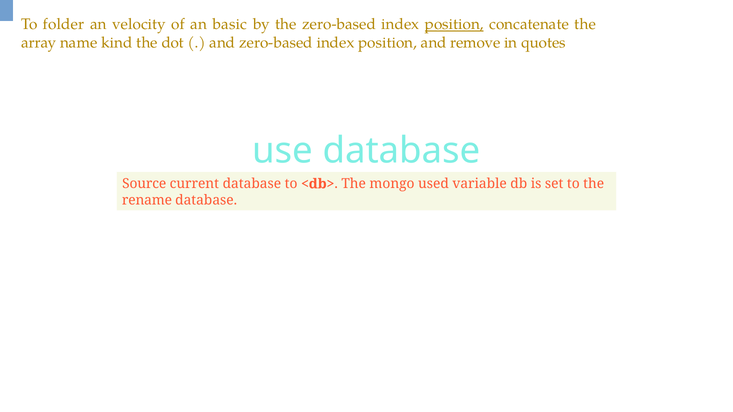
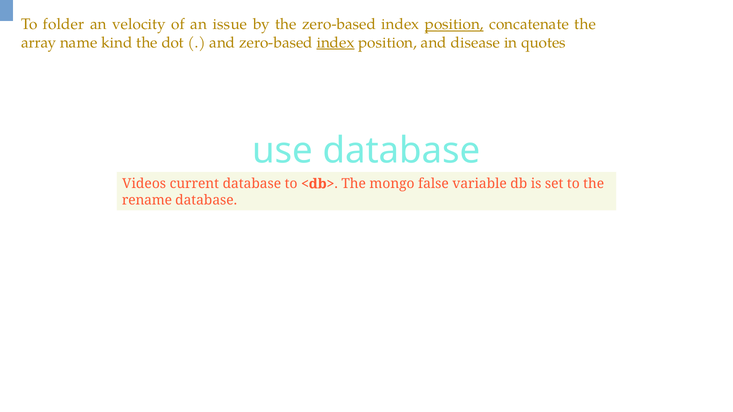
basic: basic -> issue (230, 24)
index underline: none -> present (336, 43)
remove: remove -> disease (475, 43)
Source: Source -> Videos (144, 184)
used: used -> false (433, 184)
